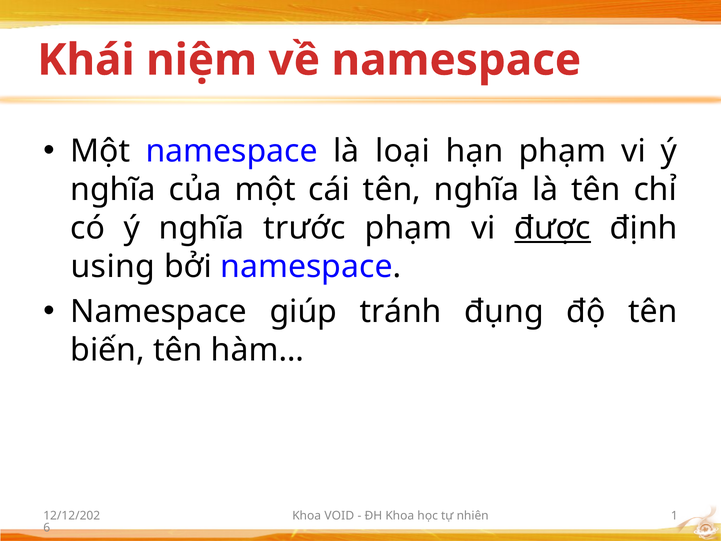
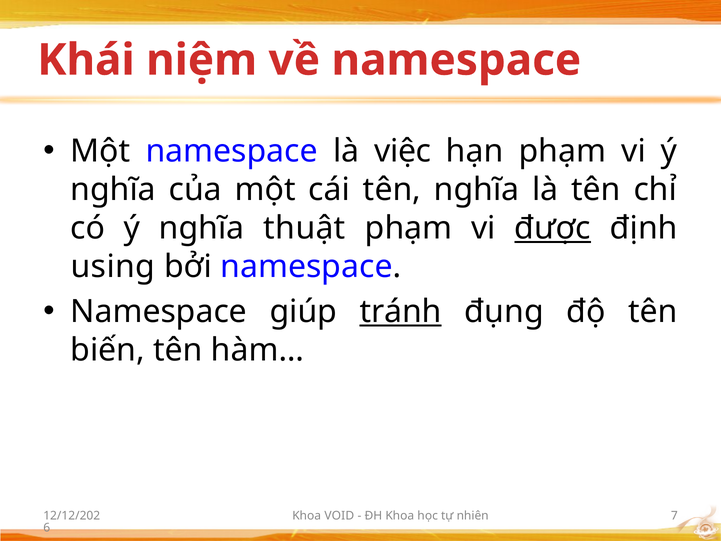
loại: loại -> việc (403, 151)
trước: trước -> thuật (304, 228)
tránh underline: none -> present (401, 312)
1: 1 -> 7 (674, 515)
